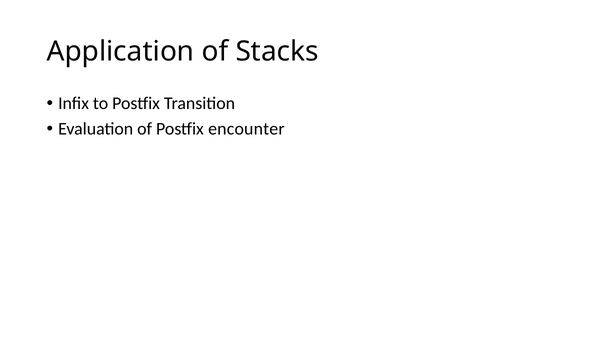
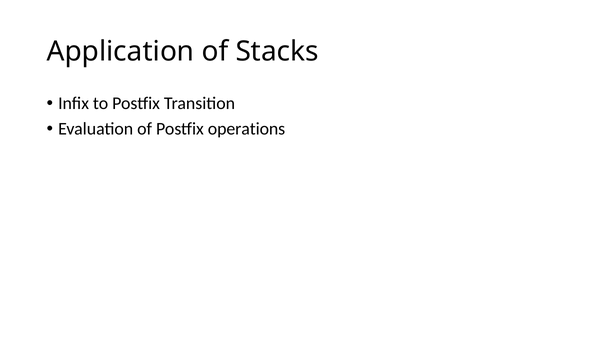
encounter: encounter -> operations (247, 129)
